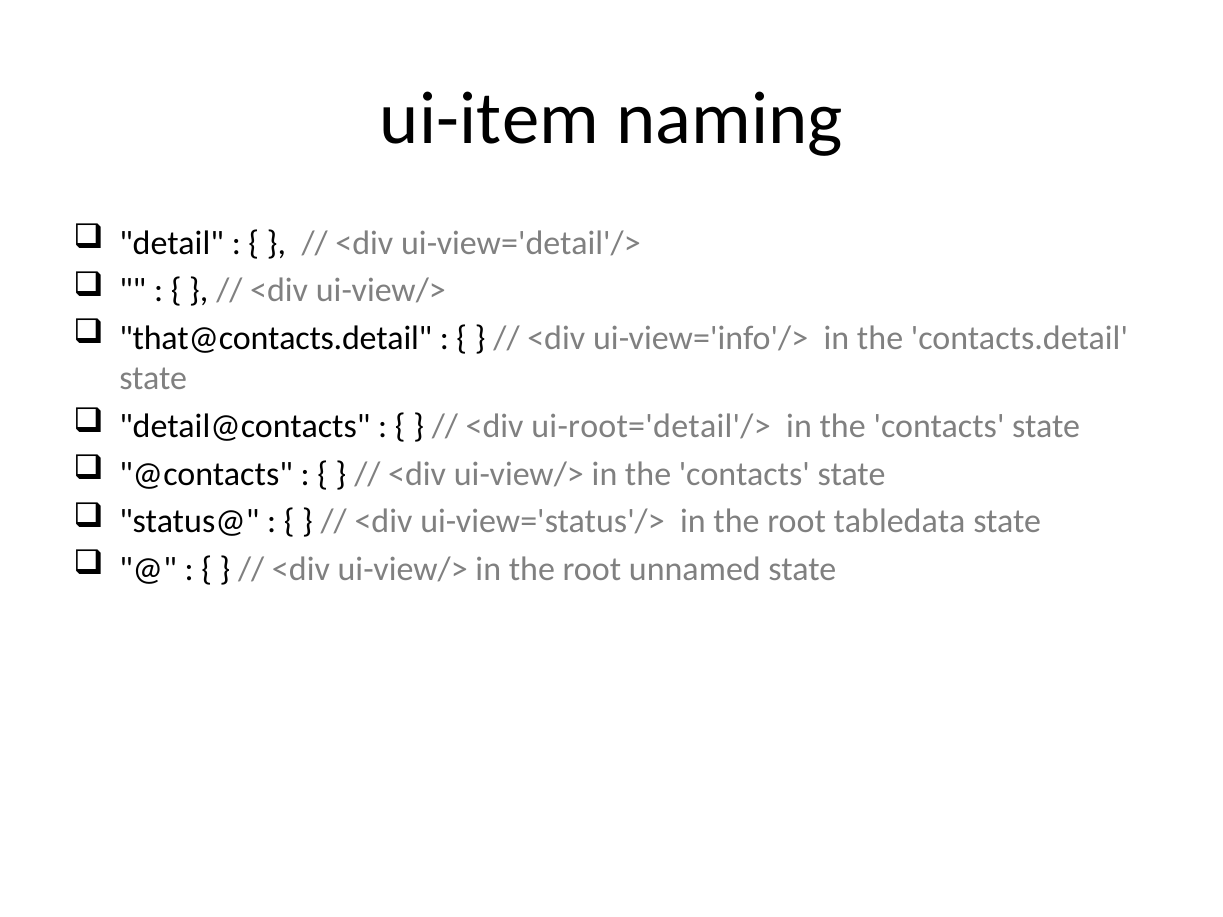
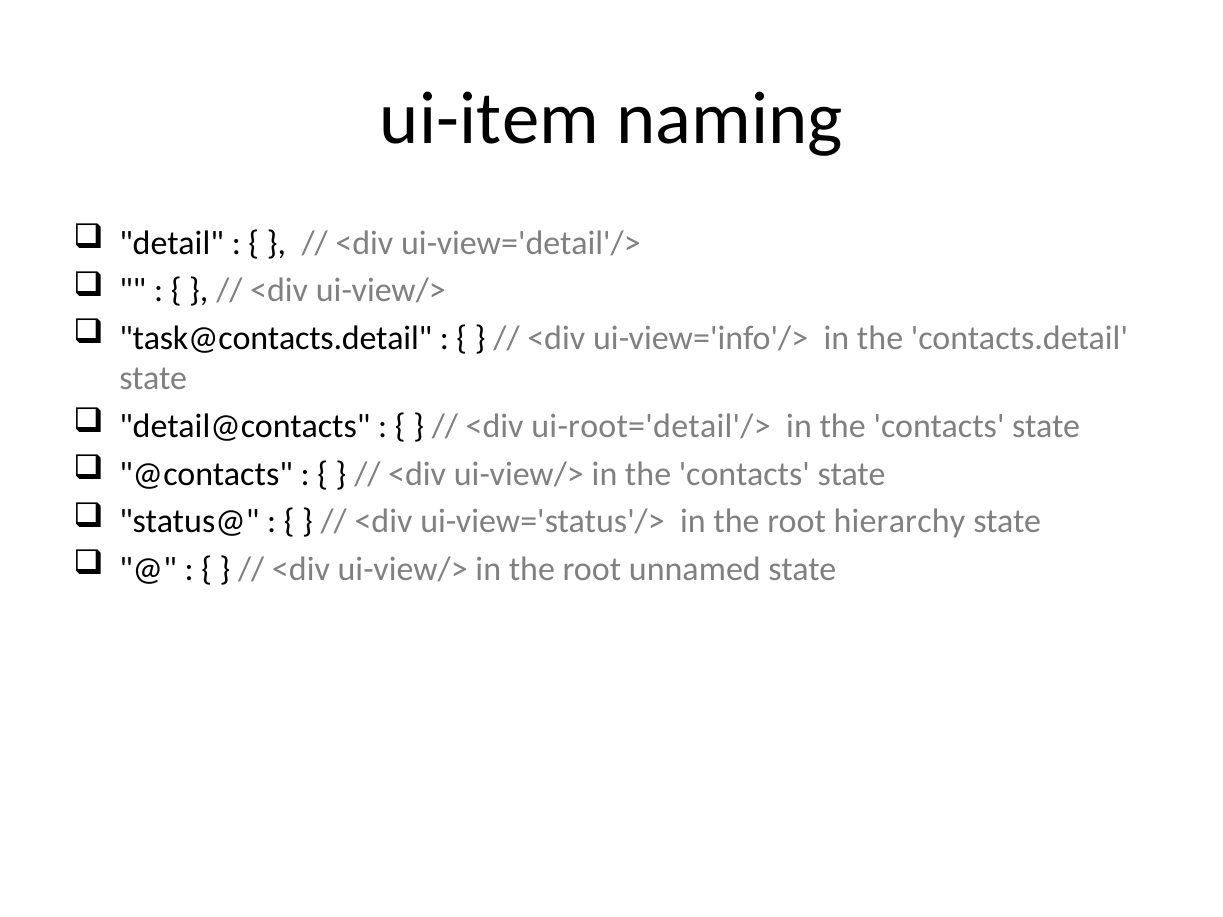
that@contacts.detail: that@contacts.detail -> task@contacts.detail (276, 338)
tabledata: tabledata -> hierarchy (899, 522)
